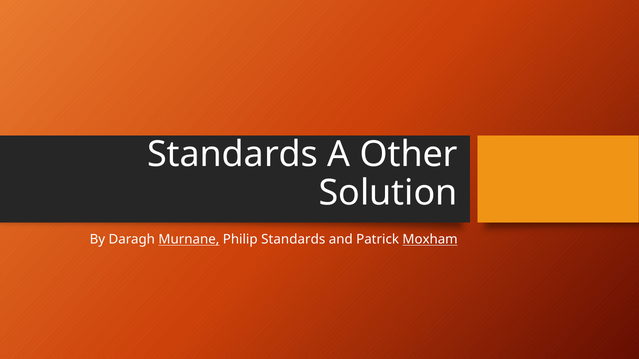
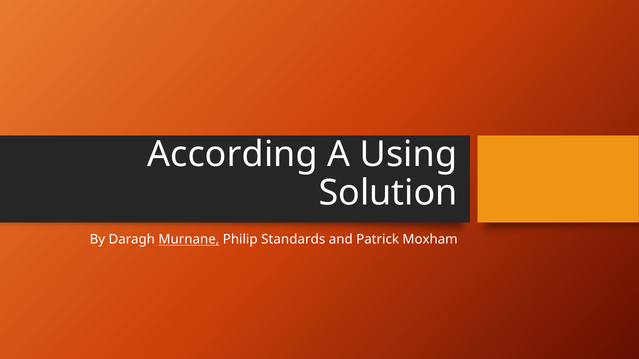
Standards: Standards -> According (232, 154)
Other: Other -> Using (409, 154)
Moxham underline: present -> none (430, 240)
